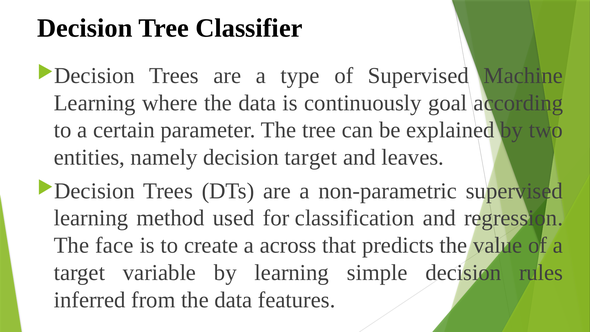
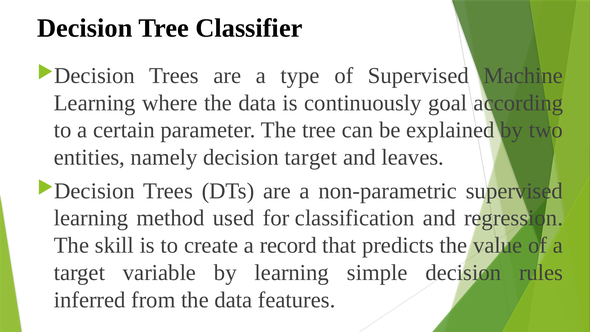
face: face -> skill (114, 245)
across: across -> record (288, 245)
